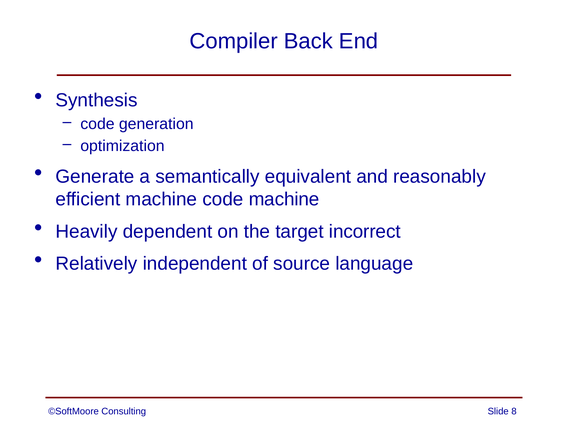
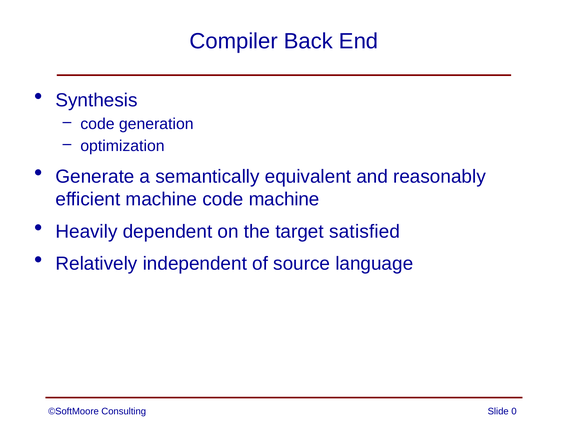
incorrect: incorrect -> satisfied (365, 232)
8: 8 -> 0 (514, 412)
